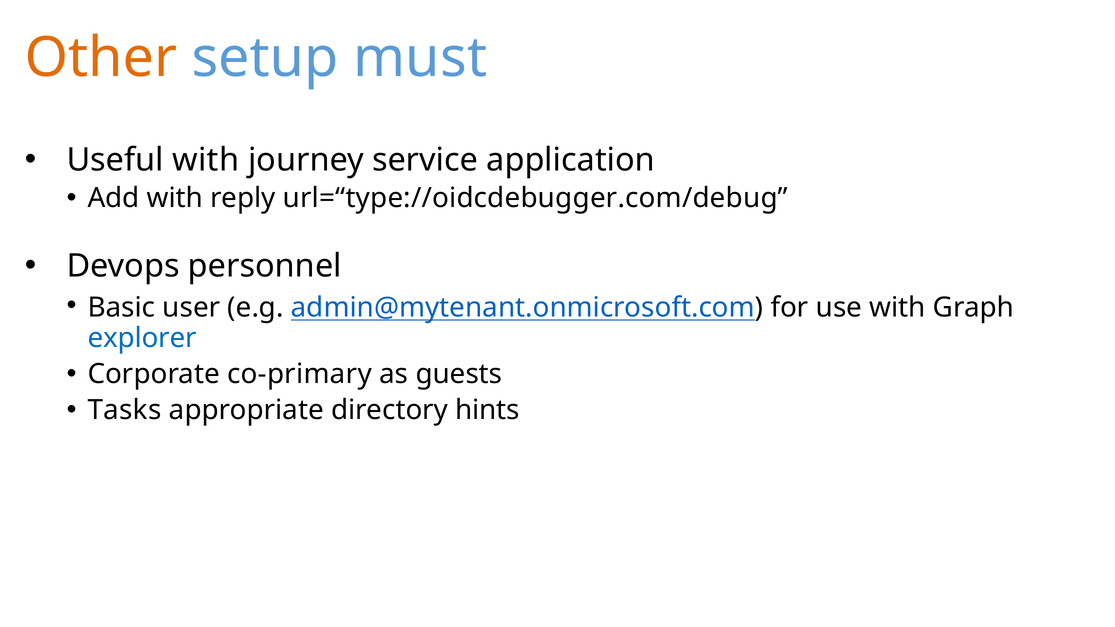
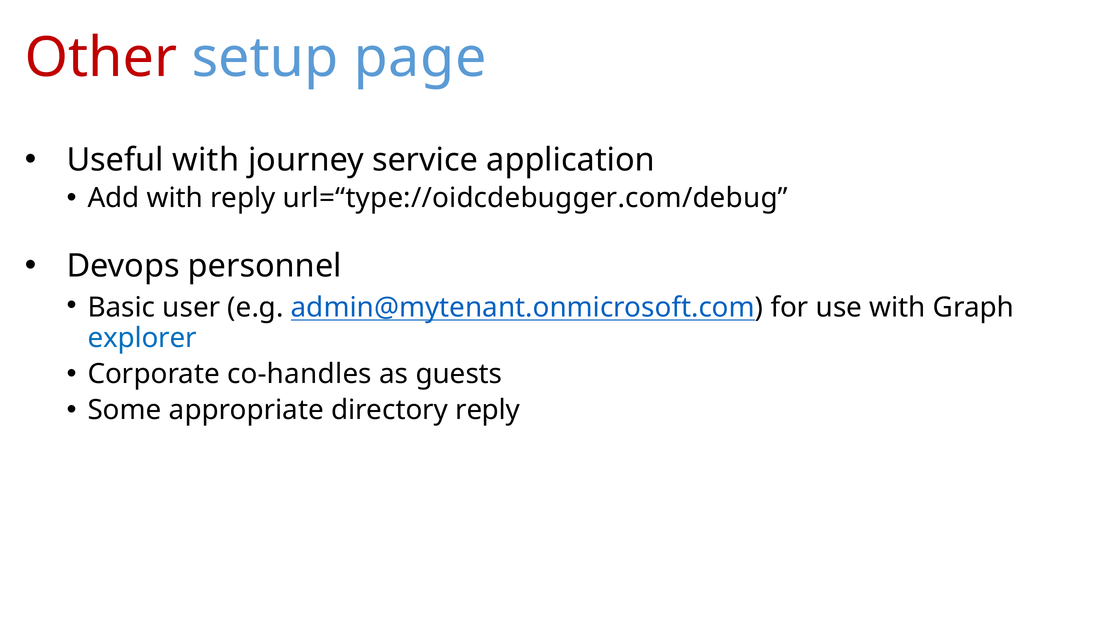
Other colour: orange -> red (101, 58)
must: must -> page (420, 58)
co-primary: co-primary -> co-handles (299, 374)
Tasks: Tasks -> Some (125, 410)
directory hints: hints -> reply (488, 410)
